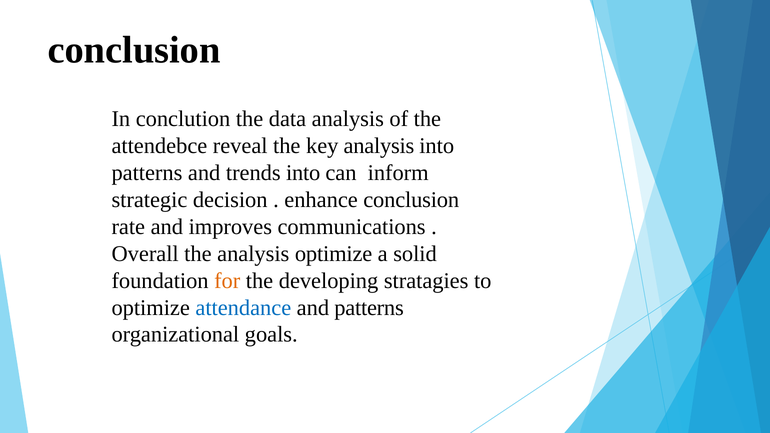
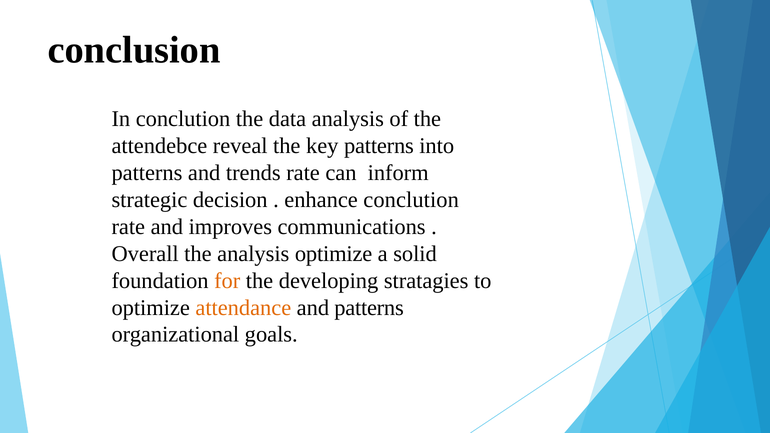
key analysis: analysis -> patterns (379, 146)
trends into: into -> rate (303, 173)
enhance conclusion: conclusion -> conclution (411, 200)
attendance colour: blue -> orange (243, 308)
